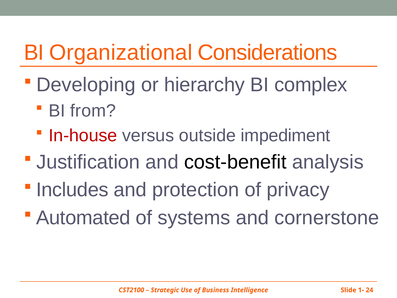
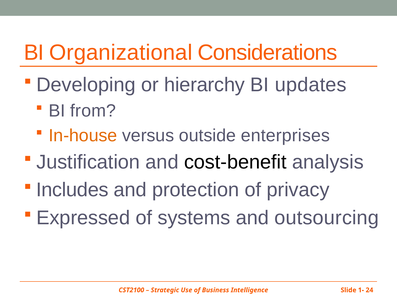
complex: complex -> updates (311, 85)
In-house colour: red -> orange (83, 135)
impediment: impediment -> enterprises (285, 135)
Automated: Automated -> Expressed (83, 218)
cornerstone: cornerstone -> outsourcing (327, 218)
